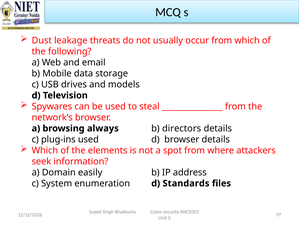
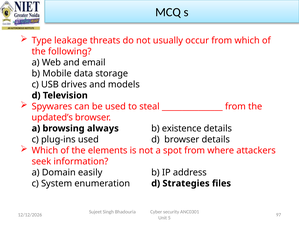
Dust: Dust -> Type (42, 40)
network’s: network’s -> updated’s (52, 117)
directors: directors -> existence (182, 128)
Standards: Standards -> Strategies (186, 183)
